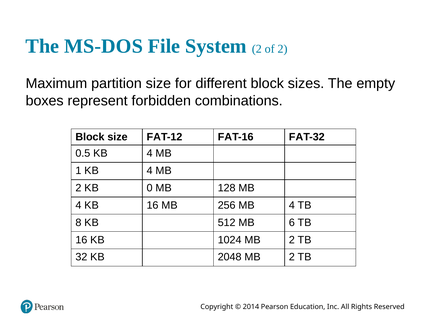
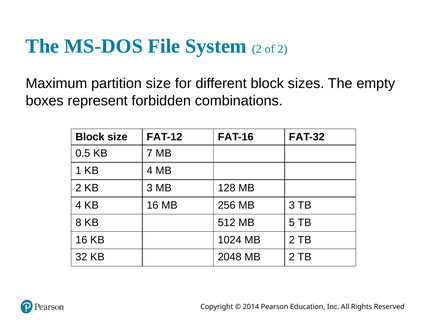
0.5 K B 4: 4 -> 7 (150, 153)
K B 0: 0 -> 3 (150, 188)
M B 4: 4 -> 3 (292, 205)
6: 6 -> 5 (292, 223)
